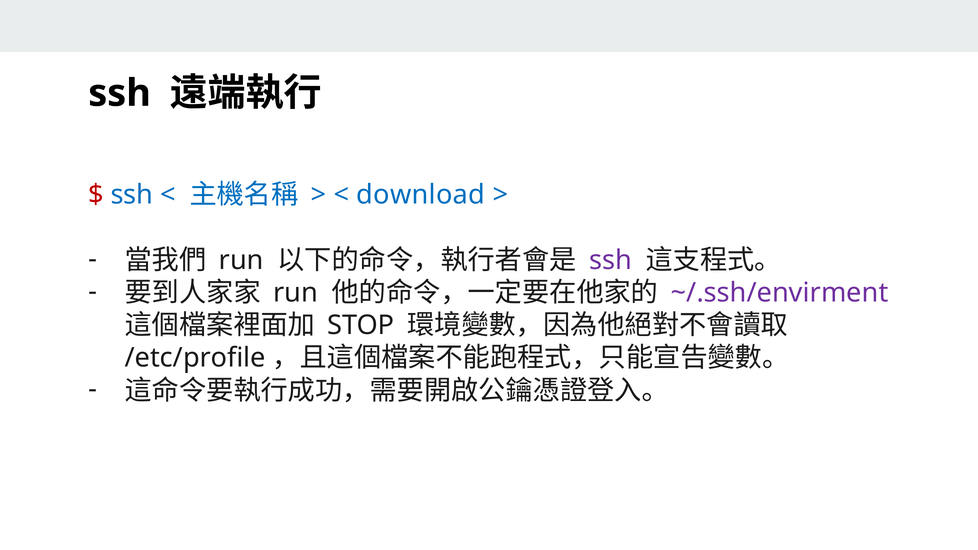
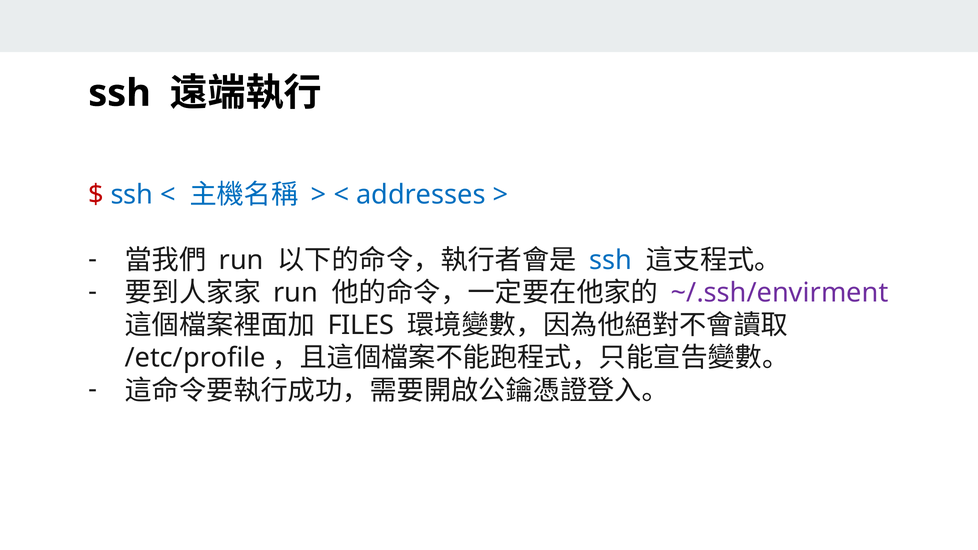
download: download -> addresses (421, 195)
ssh colour: purple -> blue (611, 260)
STOP: STOP -> FILES (361, 325)
